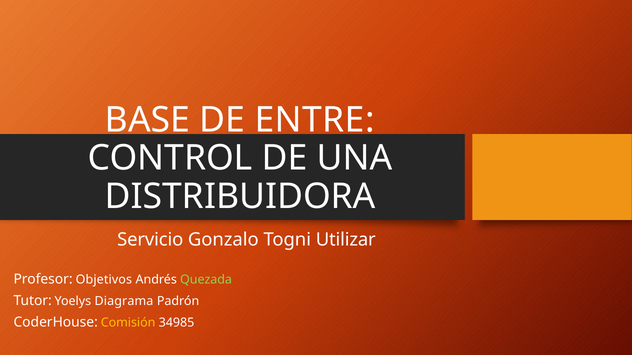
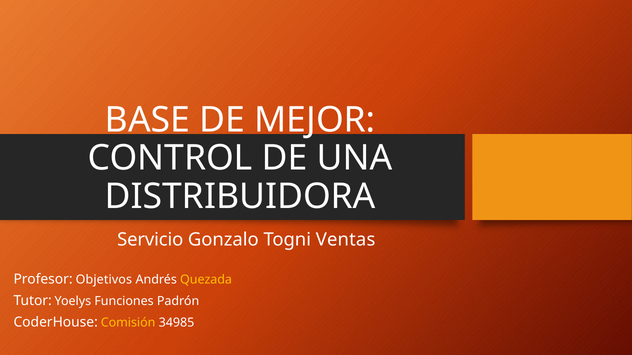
ENTRE: ENTRE -> MEJOR (315, 120)
Utilizar: Utilizar -> Ventas (346, 240)
Quezada colour: light green -> yellow (206, 280)
Diagrama: Diagrama -> Funciones (124, 302)
